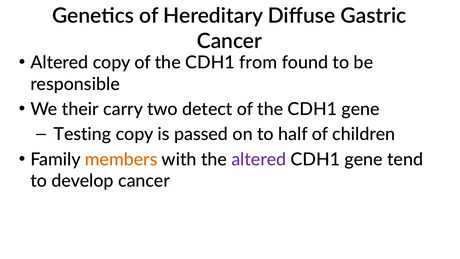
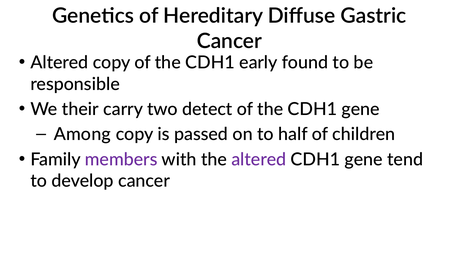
from: from -> early (258, 63)
Testing: Testing -> Among (82, 134)
members colour: orange -> purple (121, 159)
